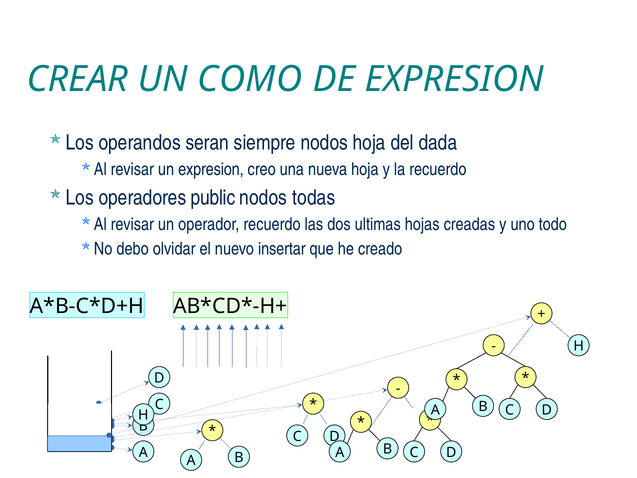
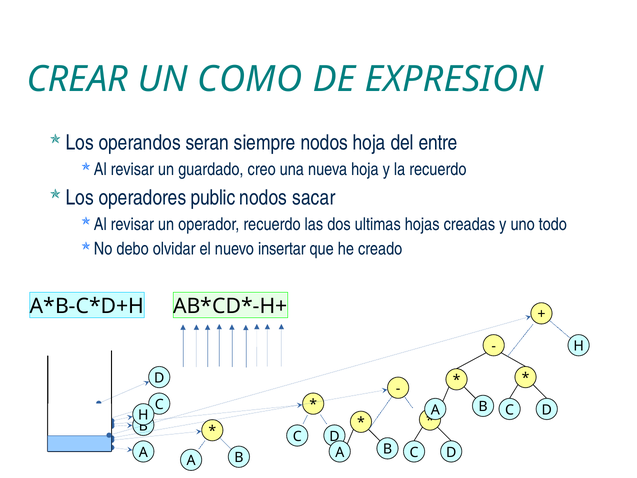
dada: dada -> entre (438, 143)
un expresion: expresion -> guardado (211, 169)
todas: todas -> sacar (314, 197)
